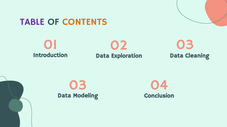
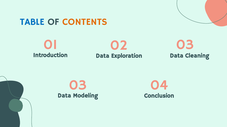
TABLE colour: purple -> blue (32, 22)
